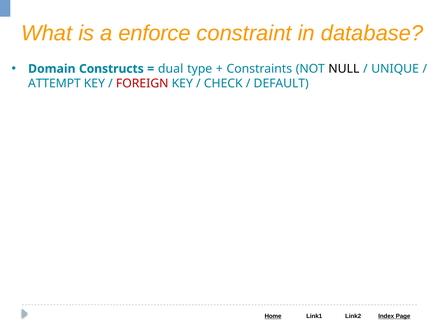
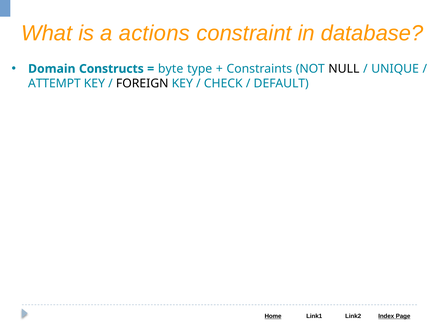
enforce: enforce -> actions (154, 33)
dual: dual -> byte (171, 69)
FOREIGN colour: red -> black (142, 83)
